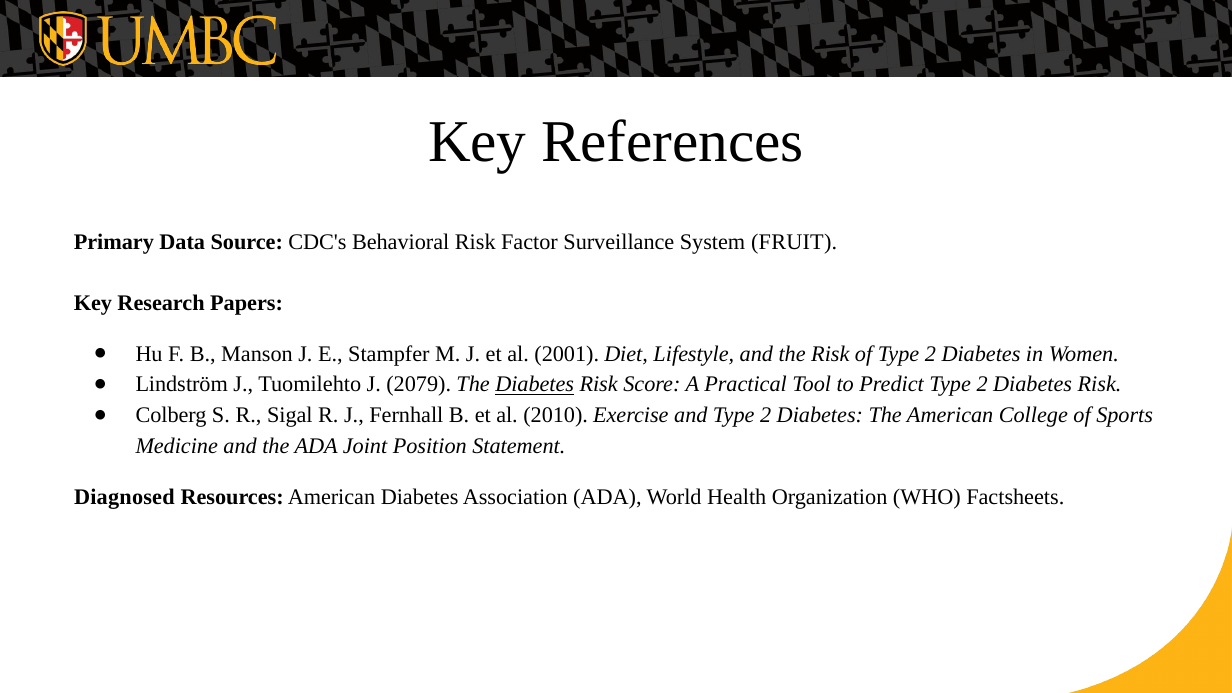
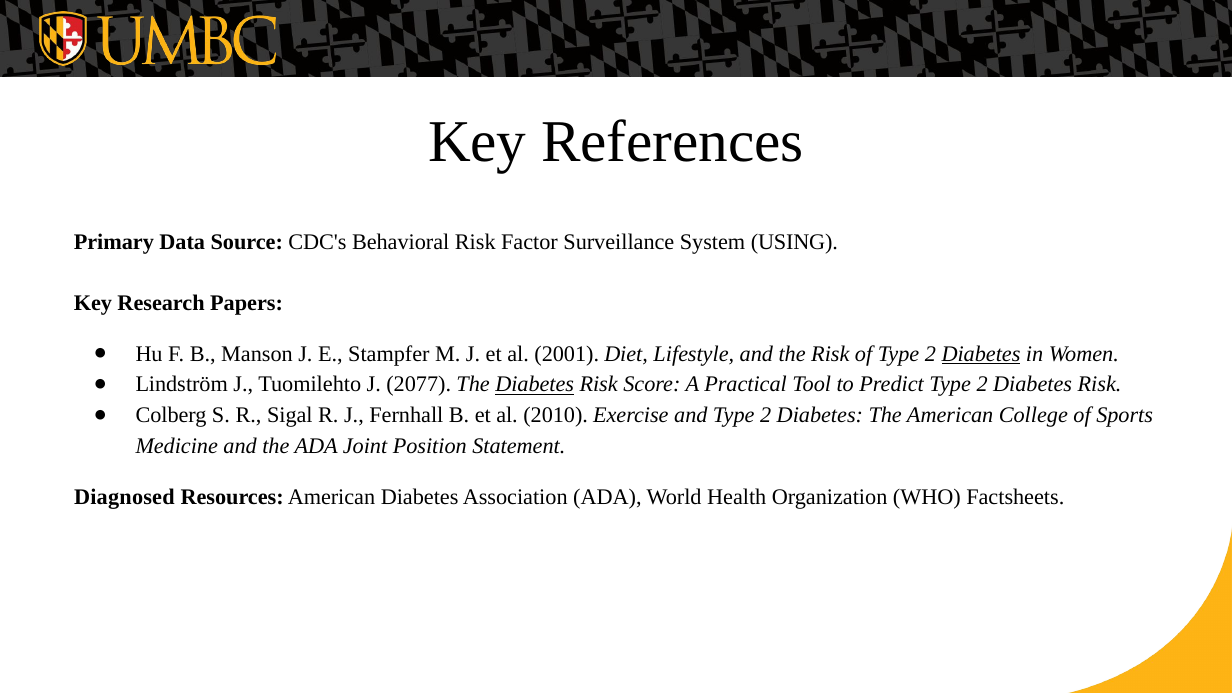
FRUIT: FRUIT -> USING (794, 242)
Diabetes underline: none -> present (981, 354)
2079: 2079 -> 2077 (419, 385)
